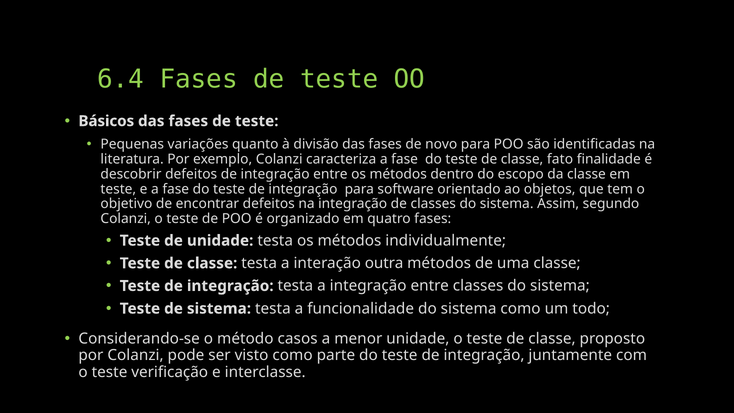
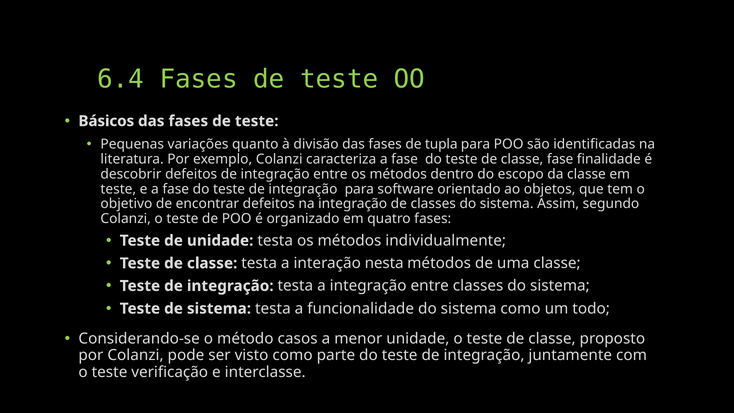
novo: novo -> tupla (441, 144)
classe fato: fato -> fase (560, 159)
outra: outra -> nesta (384, 263)
